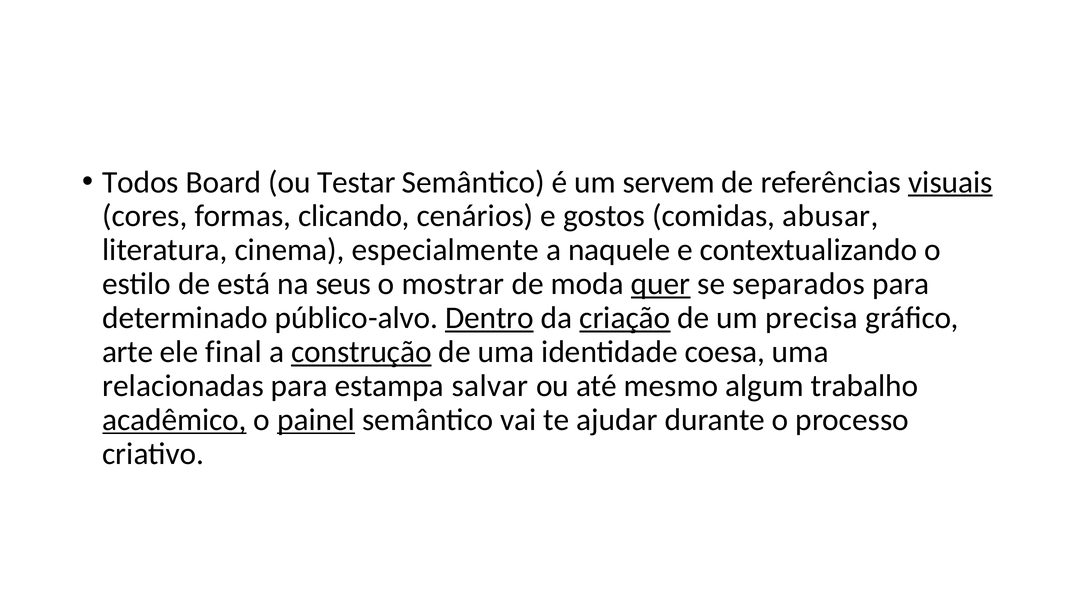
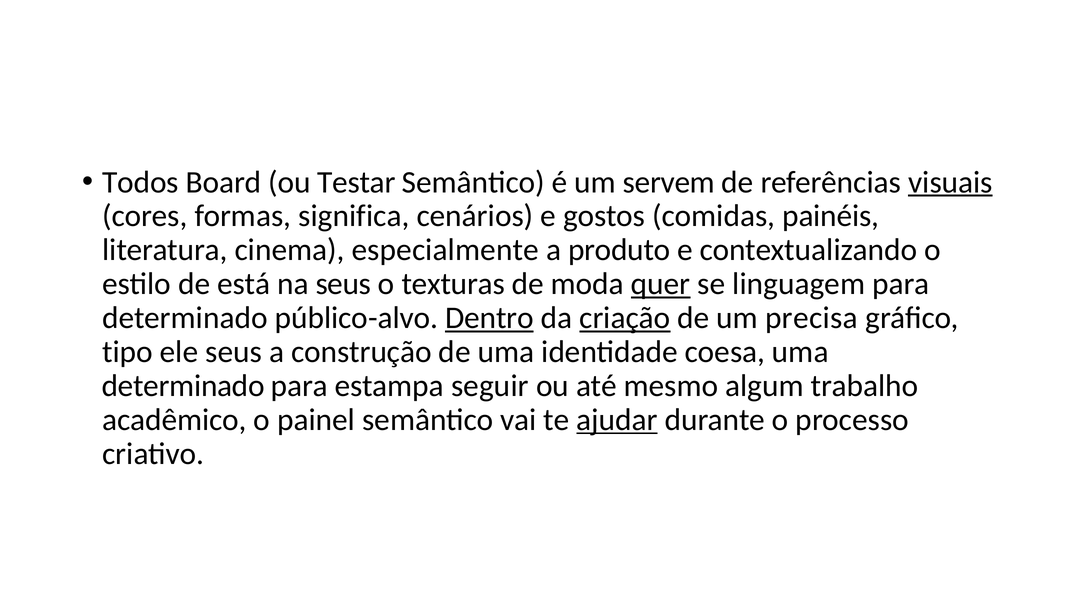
clicando: clicando -> significa (354, 216)
abusar: abusar -> painéis (831, 216)
naquele: naquele -> produto (619, 250)
mostrar: mostrar -> texturas (453, 284)
separados: separados -> linguagem (799, 284)
arte: arte -> tipo (128, 352)
ele final: final -> seus (234, 352)
construção underline: present -> none (361, 352)
relacionadas: relacionadas -> determinado (183, 386)
salvar: salvar -> seguir (490, 386)
acadêmico underline: present -> none (174, 420)
painel underline: present -> none (316, 420)
ajudar underline: none -> present (617, 420)
